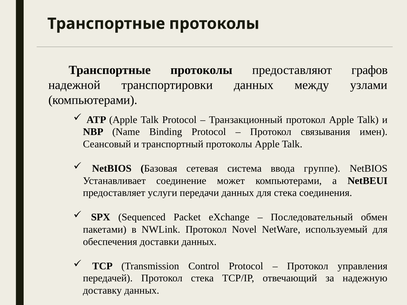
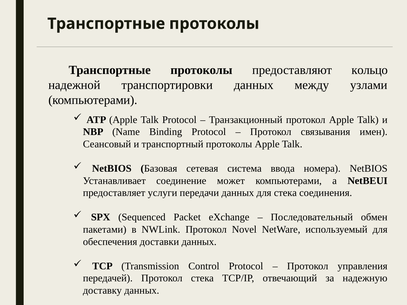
графов: графов -> кольцо (370, 70)
группе: группе -> номера (322, 169)
